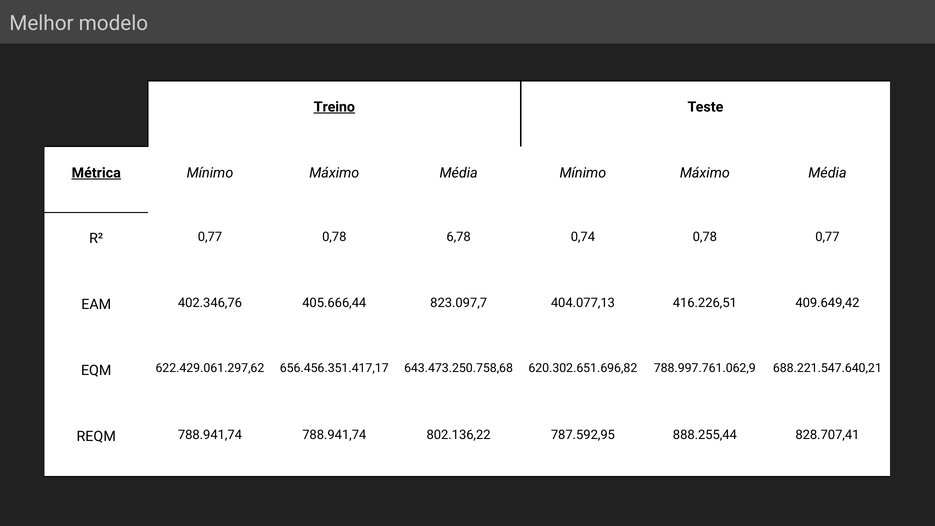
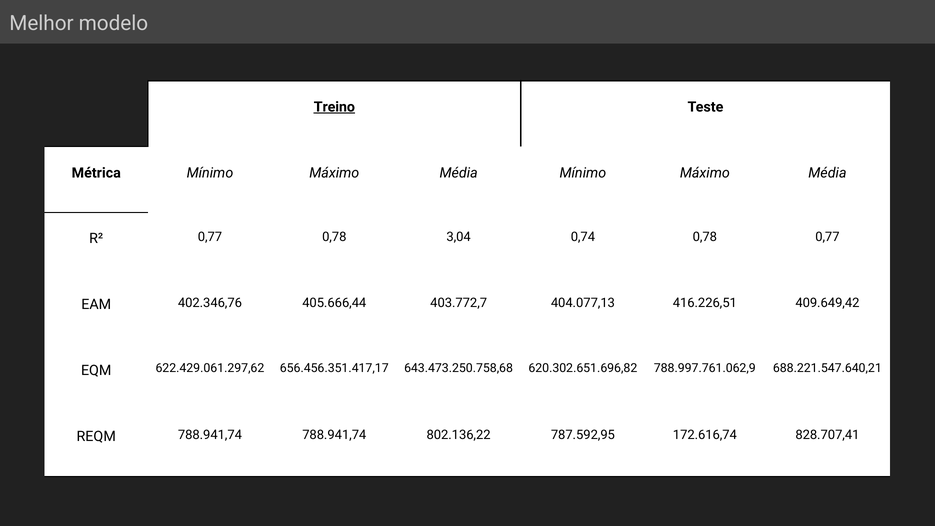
Métrica underline: present -> none (96, 173)
6,78: 6,78 -> 3,04 (459, 237)
823.097,7: 823.097,7 -> 403.772,7 (459, 303)
888.255,44: 888.255,44 -> 172.616,74 (705, 435)
